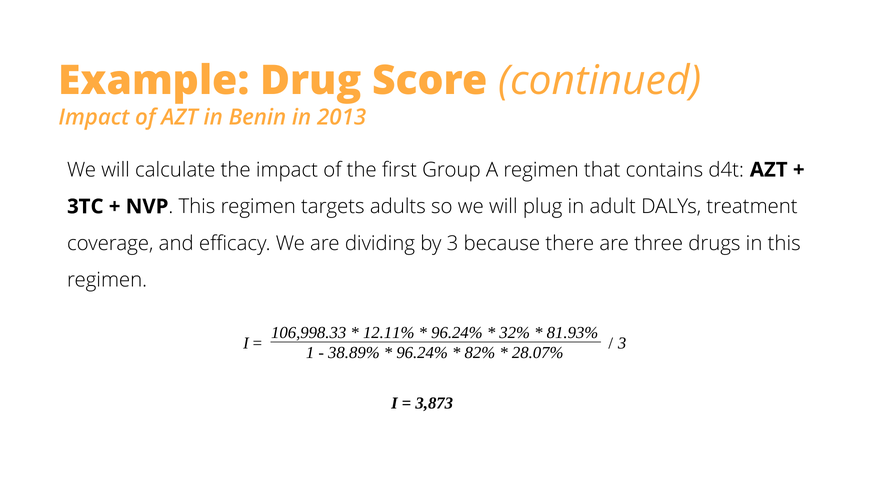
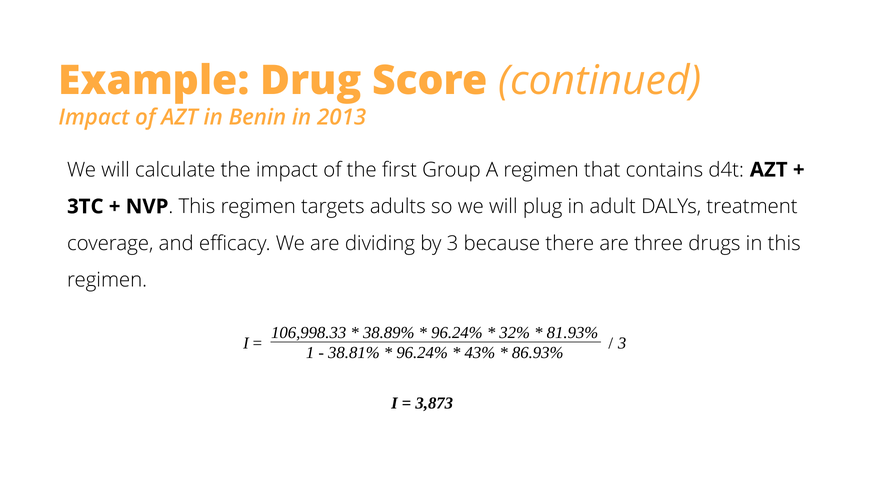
12.11%: 12.11% -> 38.89% (389, 333)
38.89%: 38.89% -> 38.81% (354, 353)
82%: 82% -> 43% (480, 353)
28.07%: 28.07% -> 86.93% (538, 353)
